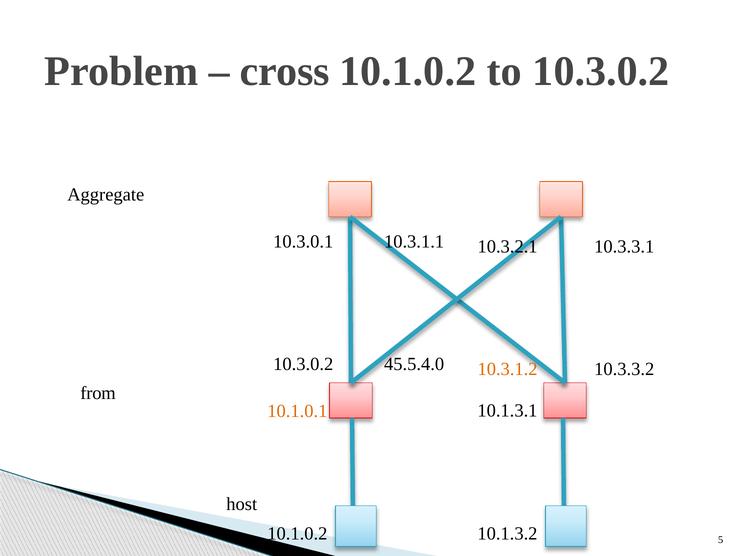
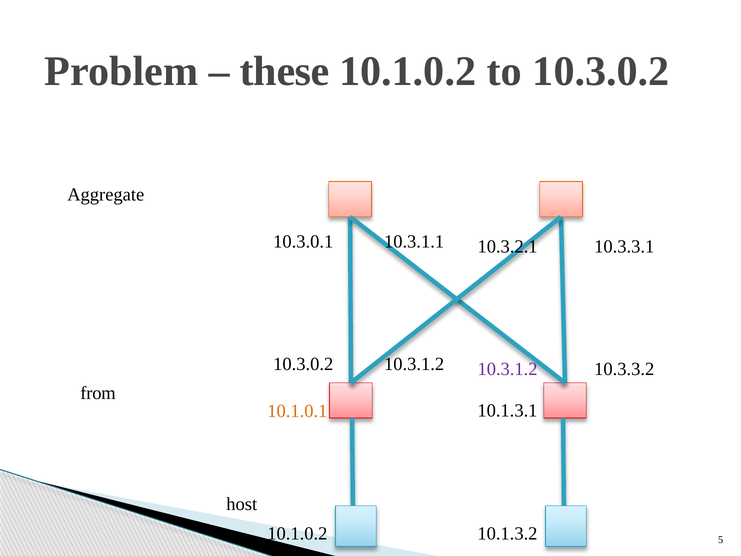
cross: cross -> these (285, 71)
45.5.4.0: 45.5.4.0 -> 10.3.1.2 (414, 364)
10.3.1.2 colour: orange -> purple (508, 369)
